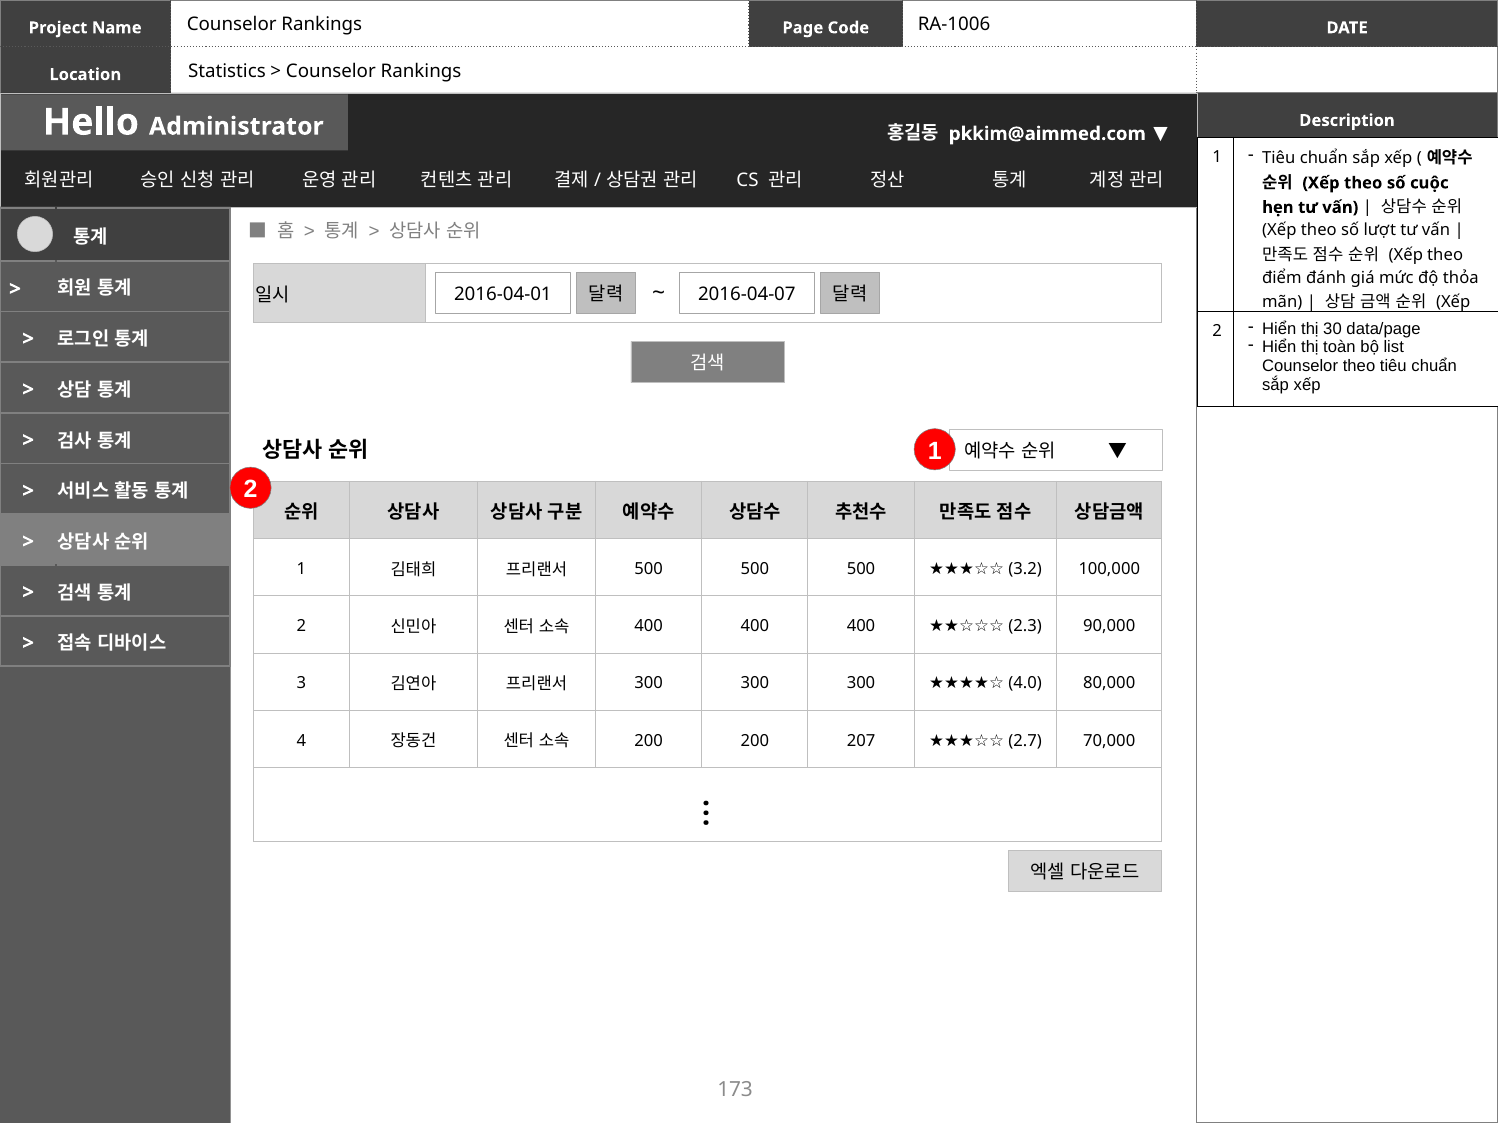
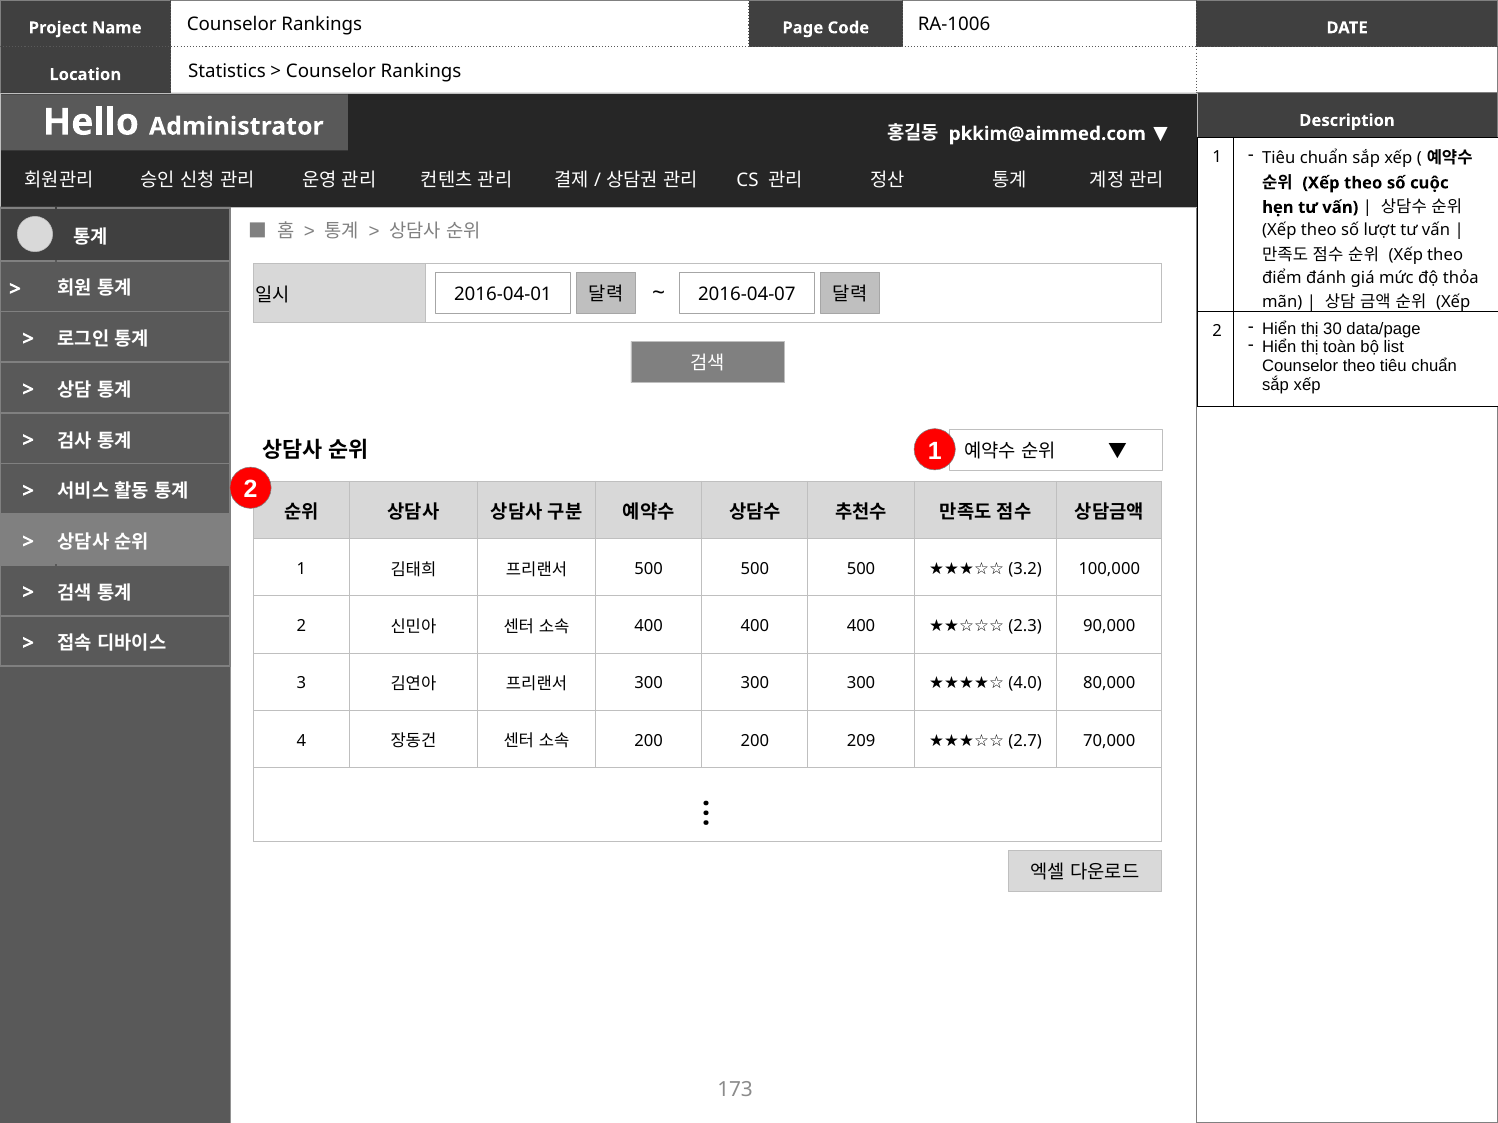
207: 207 -> 209 (861, 741)
